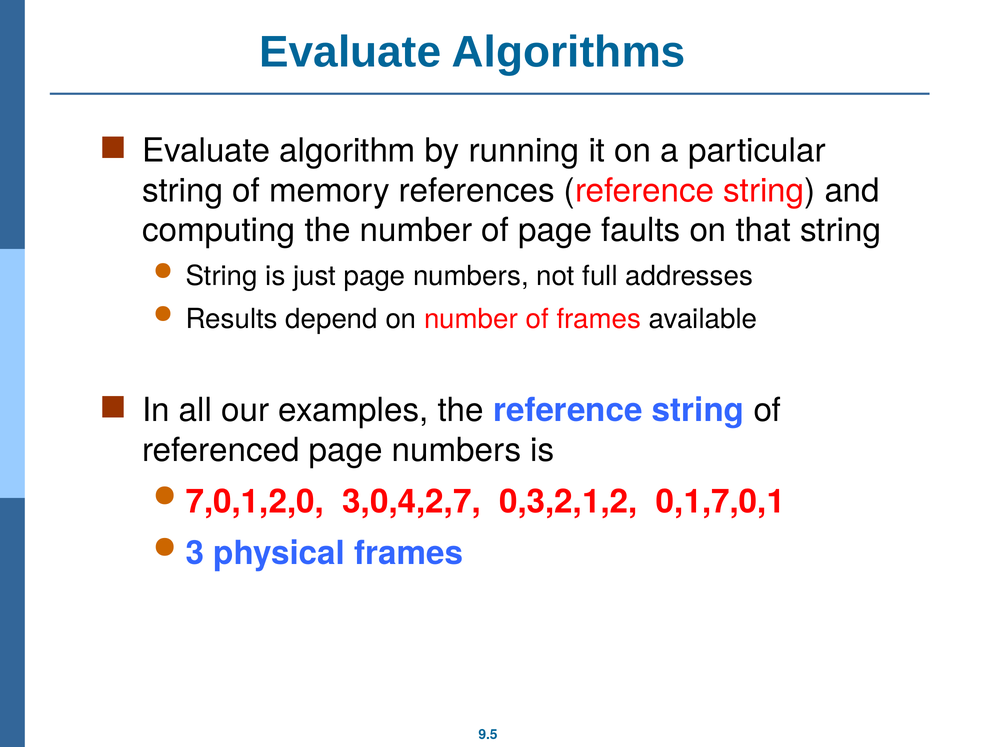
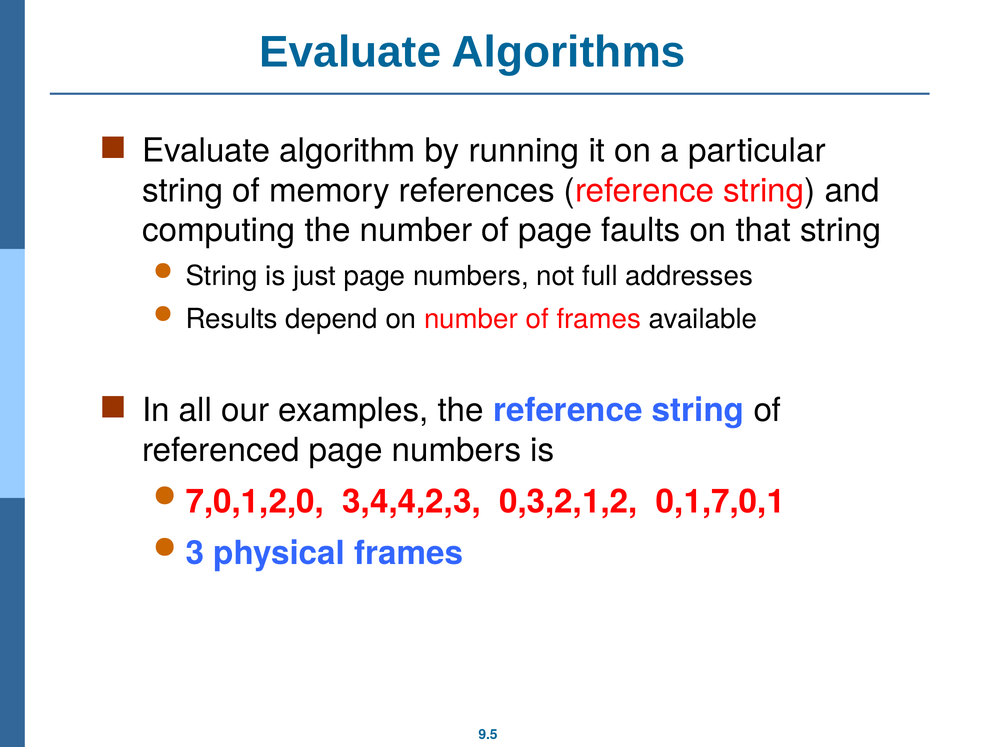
3,0,4,2,7: 3,0,4,2,7 -> 3,4,4,2,3 (412, 502)
